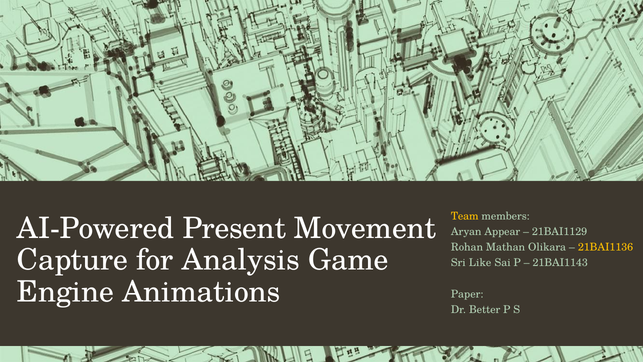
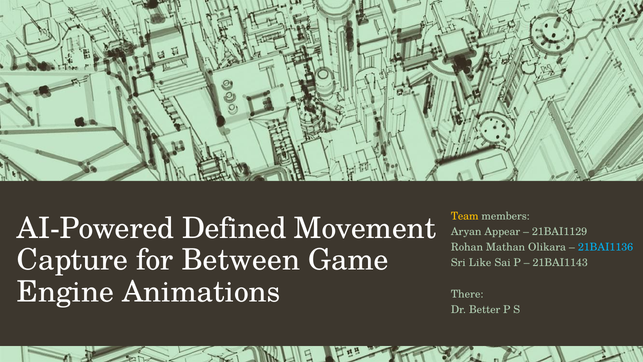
Present: Present -> Defined (234, 228)
21BAI1136 colour: yellow -> light blue (606, 247)
Analysis: Analysis -> Between (241, 260)
Paper: Paper -> There (467, 294)
